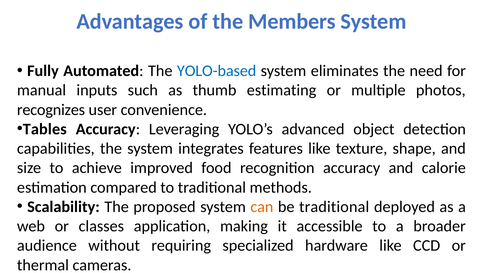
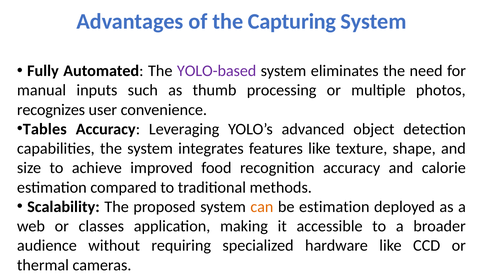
Members: Members -> Capturing (292, 22)
YOLO-based colour: blue -> purple (217, 71)
estimating: estimating -> processing (282, 90)
be traditional: traditional -> estimation (334, 207)
